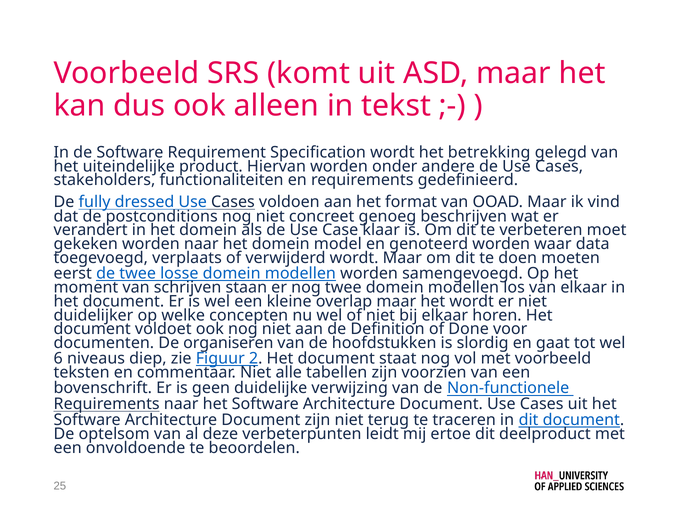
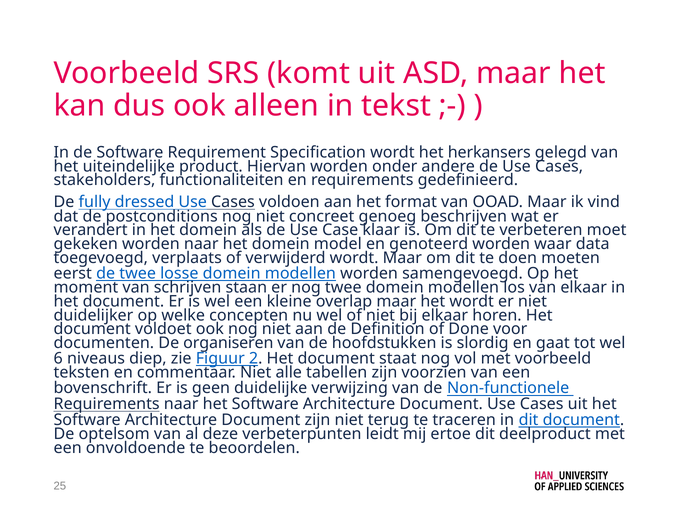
betrekking: betrekking -> herkansers (489, 153)
